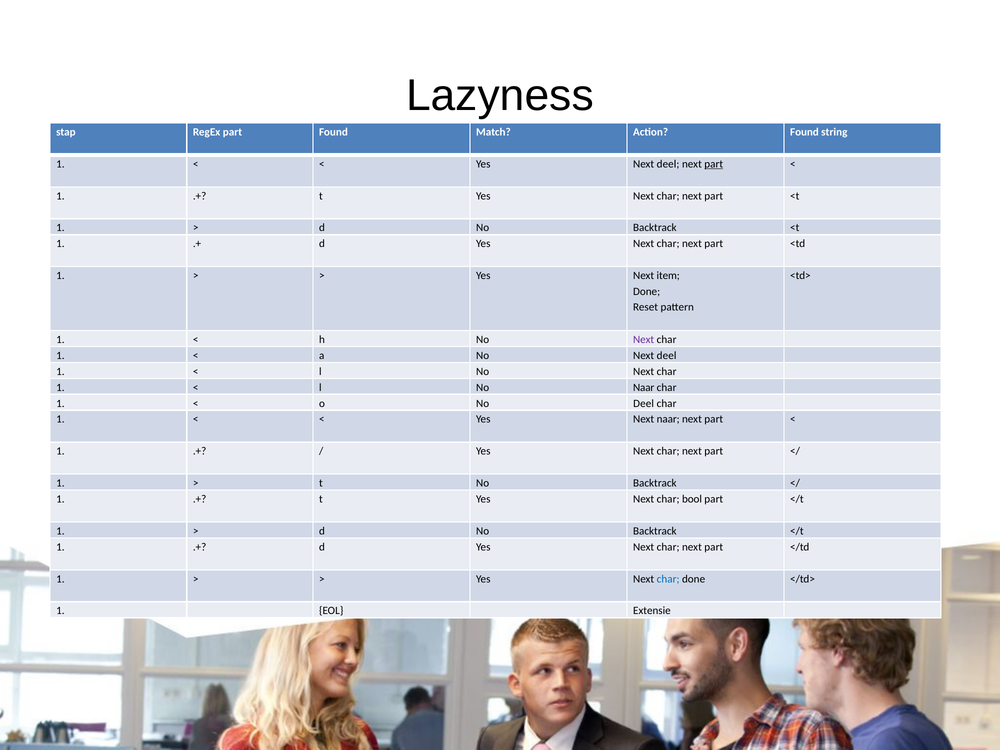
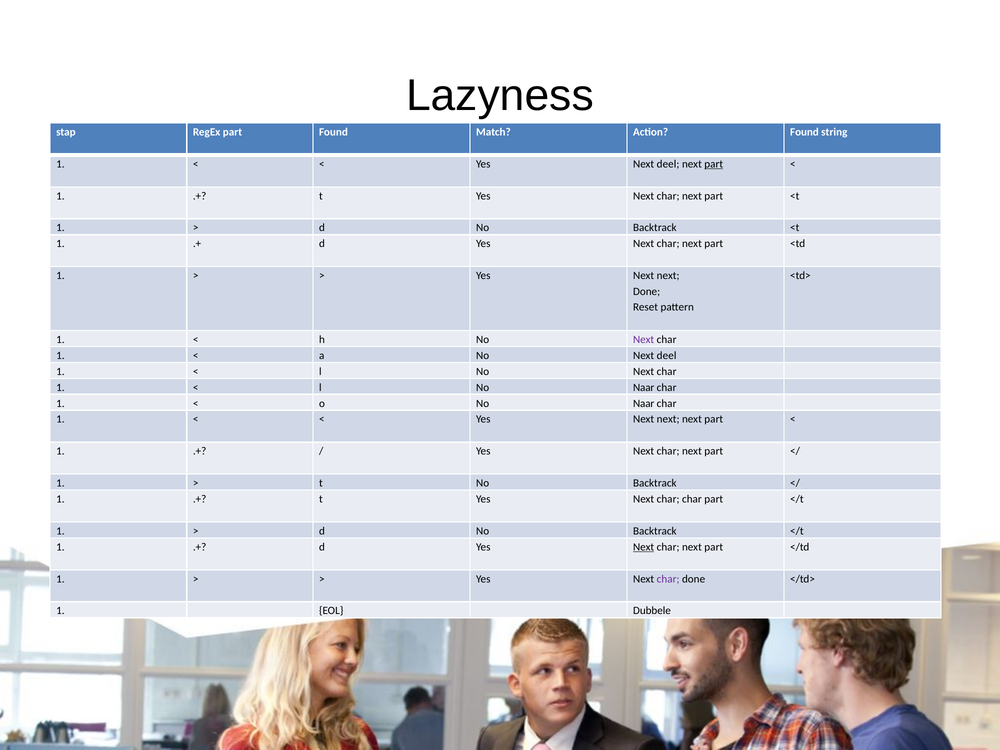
item: item -> next (668, 276)
o No Deel: Deel -> Naar (644, 403)
naar: naar -> next (668, 419)
char bool: bool -> char (692, 499)
Next underline: none -> present (644, 547)
char colour: blue -> purple (668, 579)
Extensie: Extensie -> Dubbele (652, 611)
